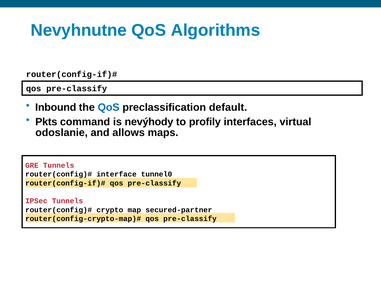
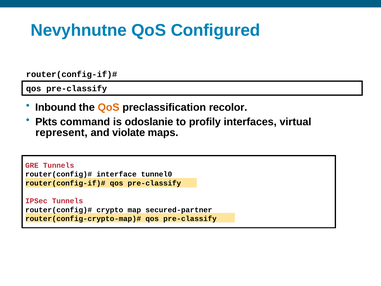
Algorithms: Algorithms -> Configured (216, 30)
QoS colour: blue -> orange (109, 107)
default: default -> recolor (228, 107)
nevýhody: nevýhody -> odoslanie (149, 122)
odoslanie: odoslanie -> represent (61, 132)
allows: allows -> violate (129, 132)
